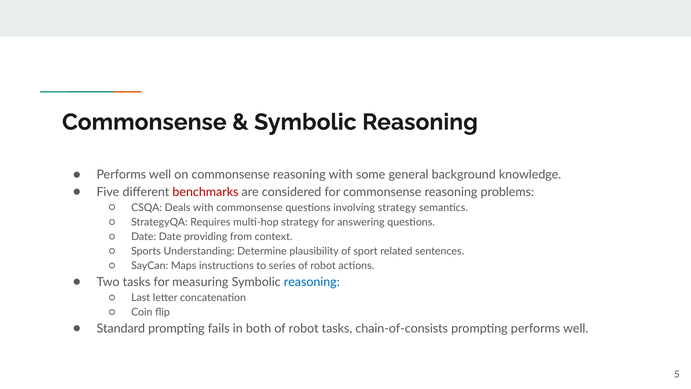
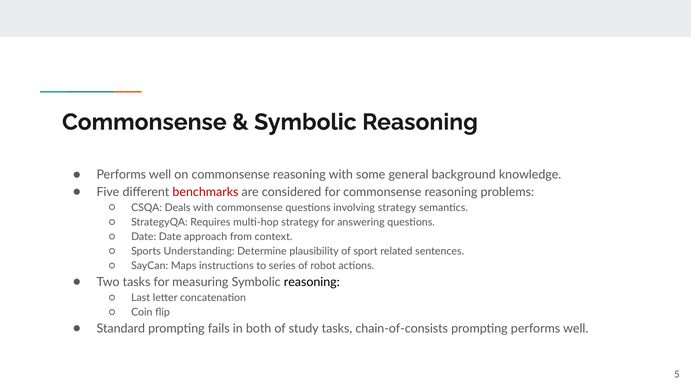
providing: providing -> approach (206, 237)
reasoning colour: blue -> black (312, 282)
both of robot: robot -> study (304, 328)
